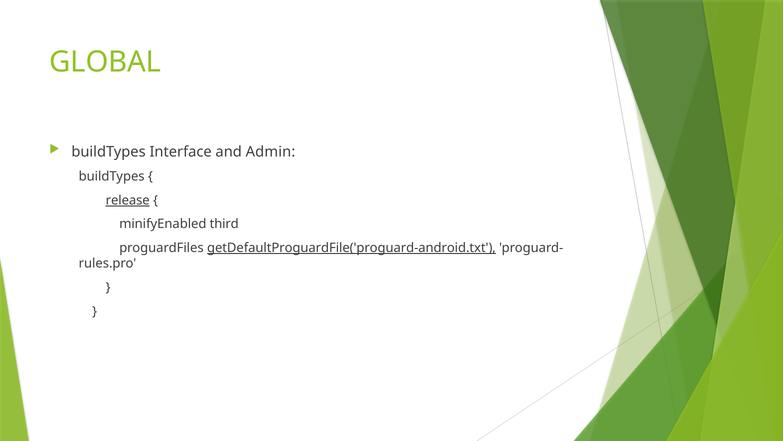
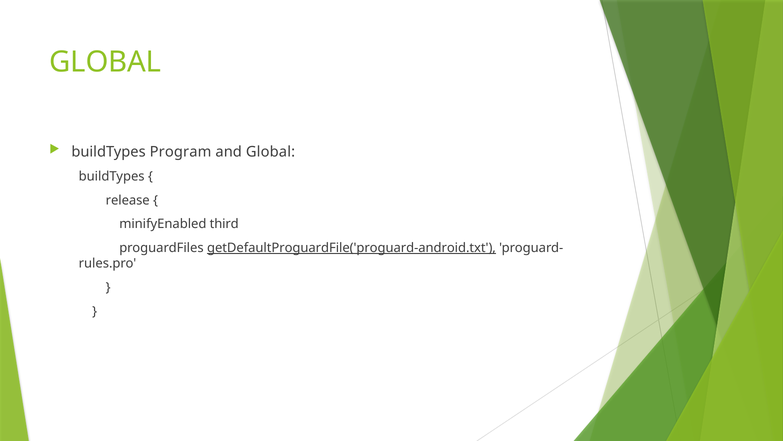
Interface: Interface -> Program (181, 152)
and Admin: Admin -> Global (271, 152)
release underline: present -> none (128, 200)
